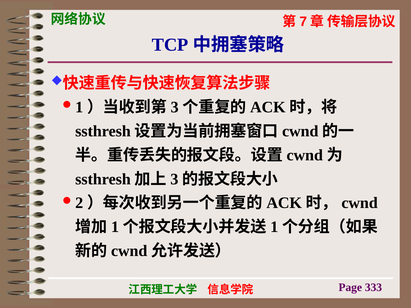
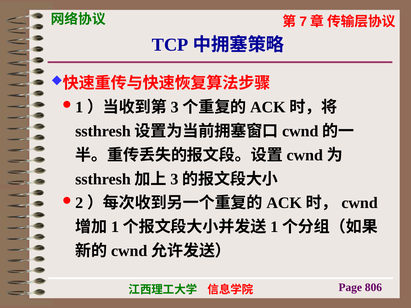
333: 333 -> 806 (373, 287)
